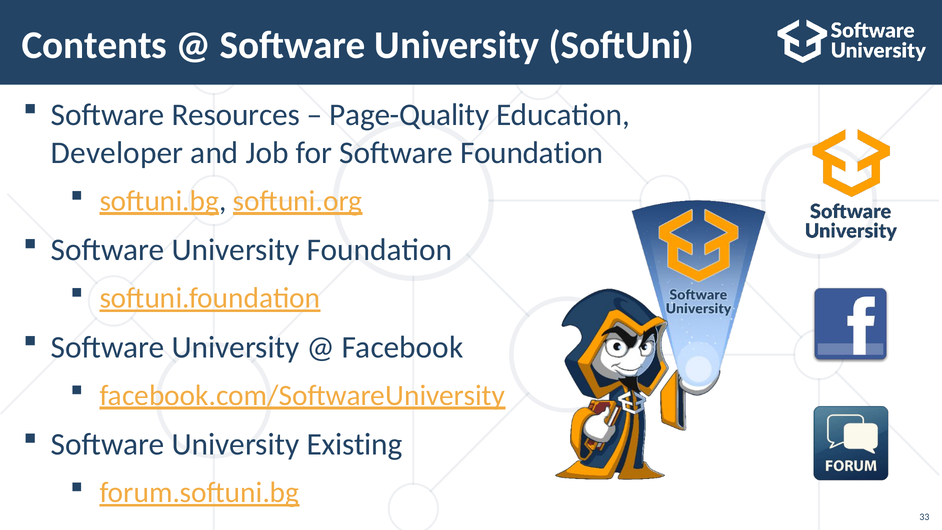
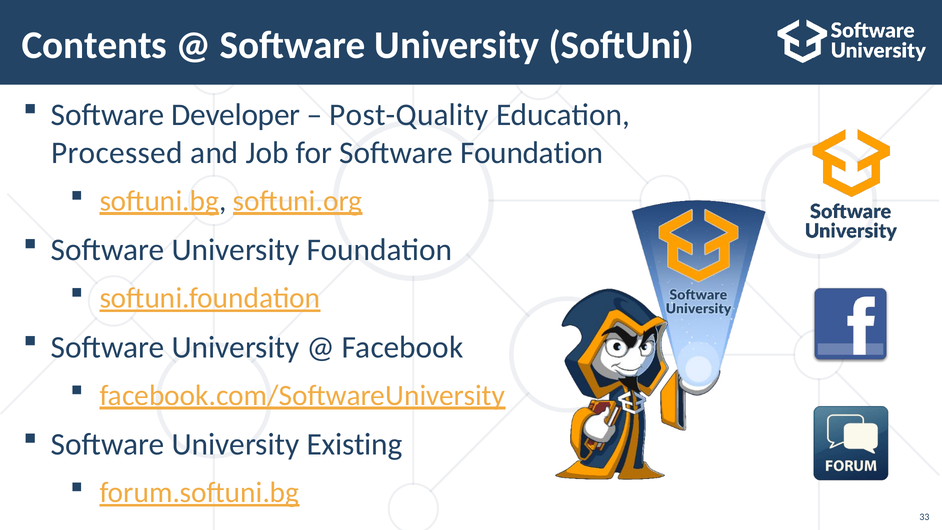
Resources: Resources -> Developer (236, 115)
Page-Quality: Page-Quality -> Post-Quality (409, 115)
Developer: Developer -> Processed (117, 153)
